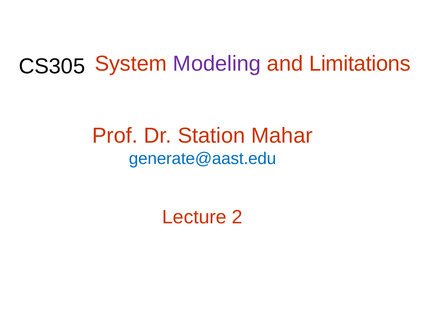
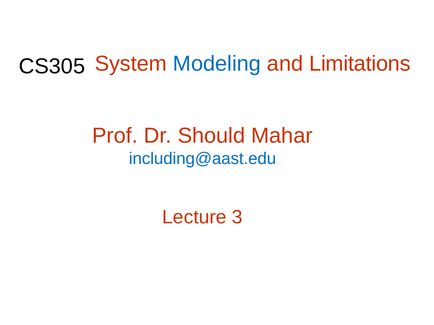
Modeling colour: purple -> blue (217, 64)
Station: Station -> Should (211, 136)
generate@aast.edu: generate@aast.edu -> including@aast.edu (203, 159)
2: 2 -> 3 (237, 218)
